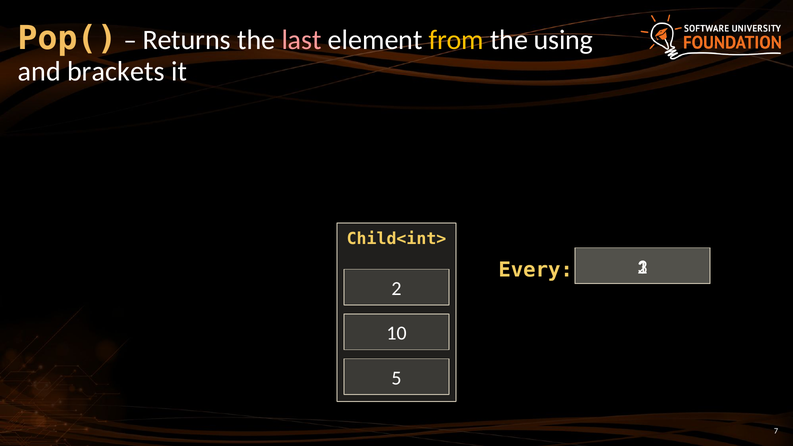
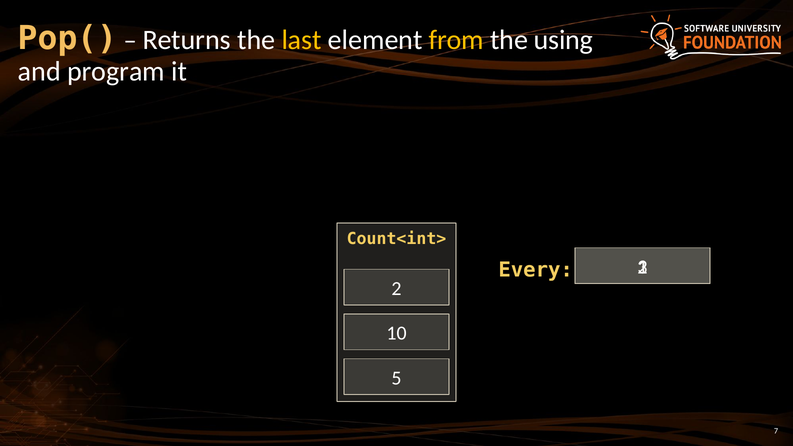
last colour: pink -> yellow (302, 40)
brackets: brackets -> program (116, 71)
Child<int>: Child<int> -> Count<int> (396, 239)
